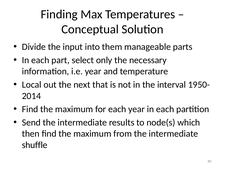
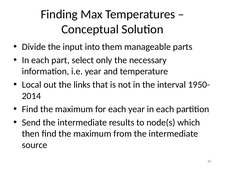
next: next -> links (82, 85)
shuffle: shuffle -> source (35, 145)
